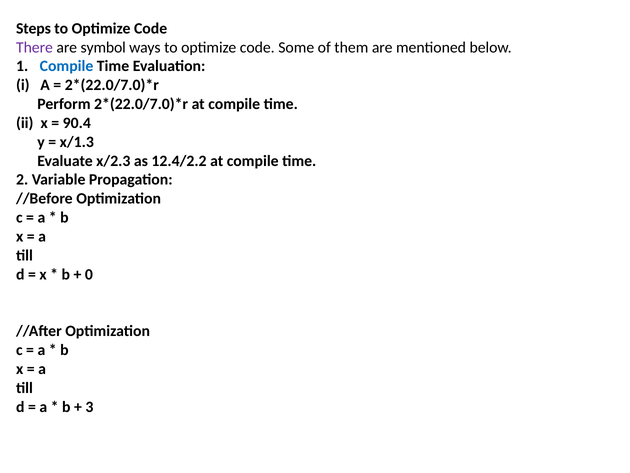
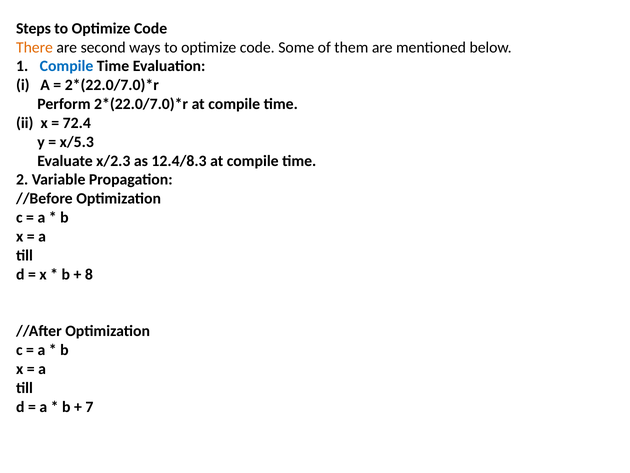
There colour: purple -> orange (34, 47)
symbol: symbol -> second (103, 47)
90.4: 90.4 -> 72.4 (77, 123)
x/1.3: x/1.3 -> x/5.3 (77, 142)
12.4/2.2: 12.4/2.2 -> 12.4/8.3 (179, 161)
0: 0 -> 8 (89, 274)
3: 3 -> 7 (89, 406)
